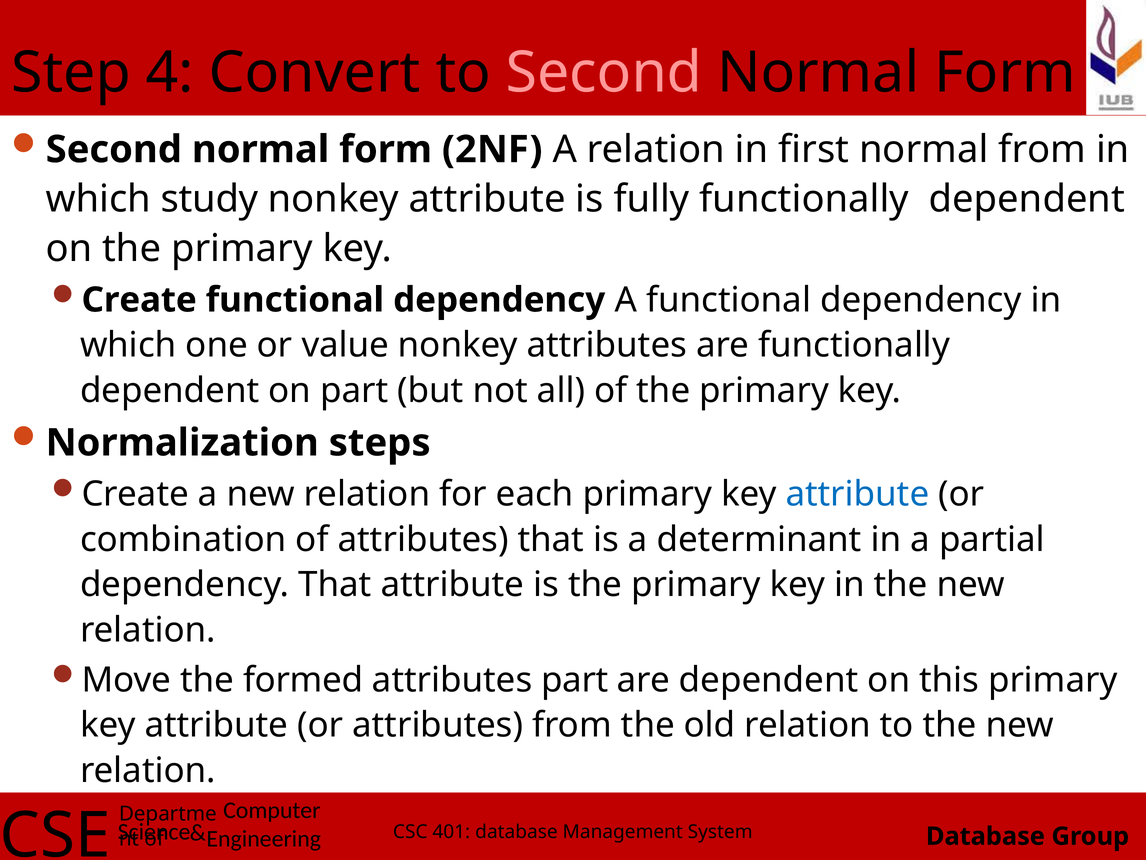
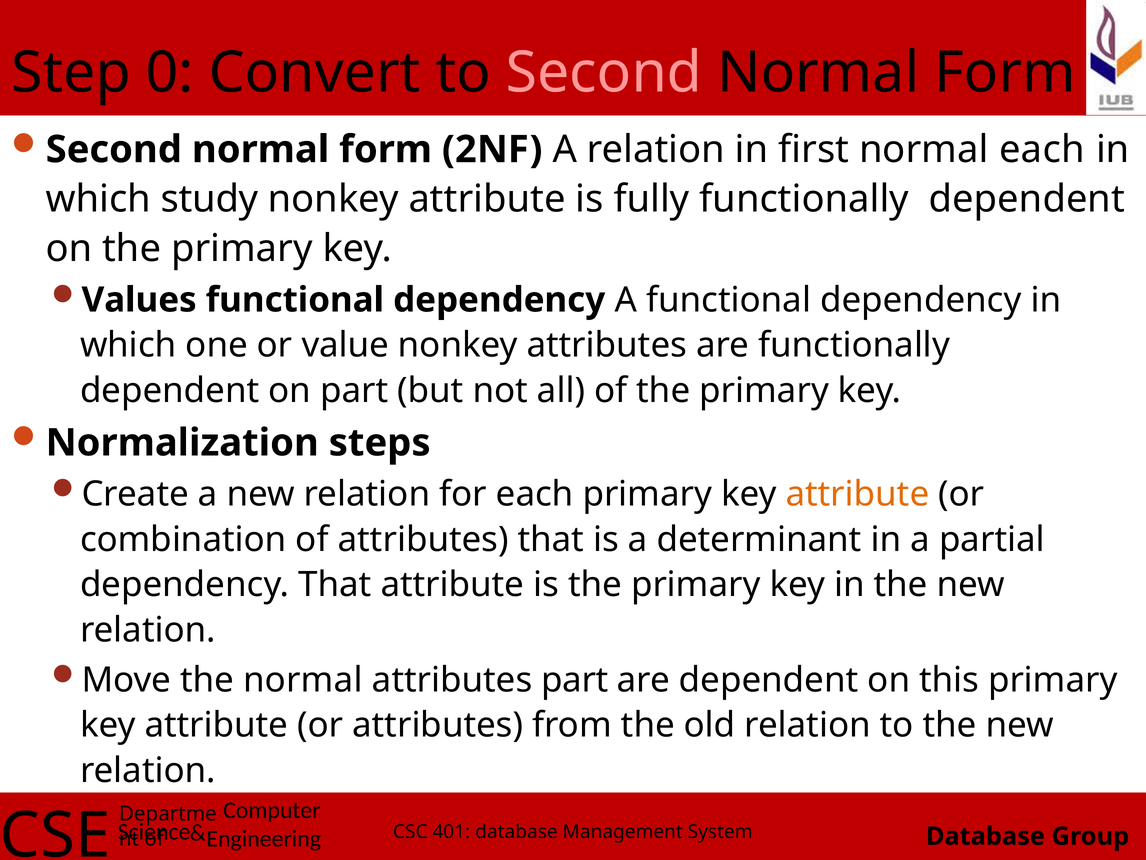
4: 4 -> 0 (170, 73)
normal from: from -> each (1042, 149)
Create: Create -> Values (139, 300)
attribute colour: blue -> orange (857, 494)
the formed: formed -> normal (303, 680)
